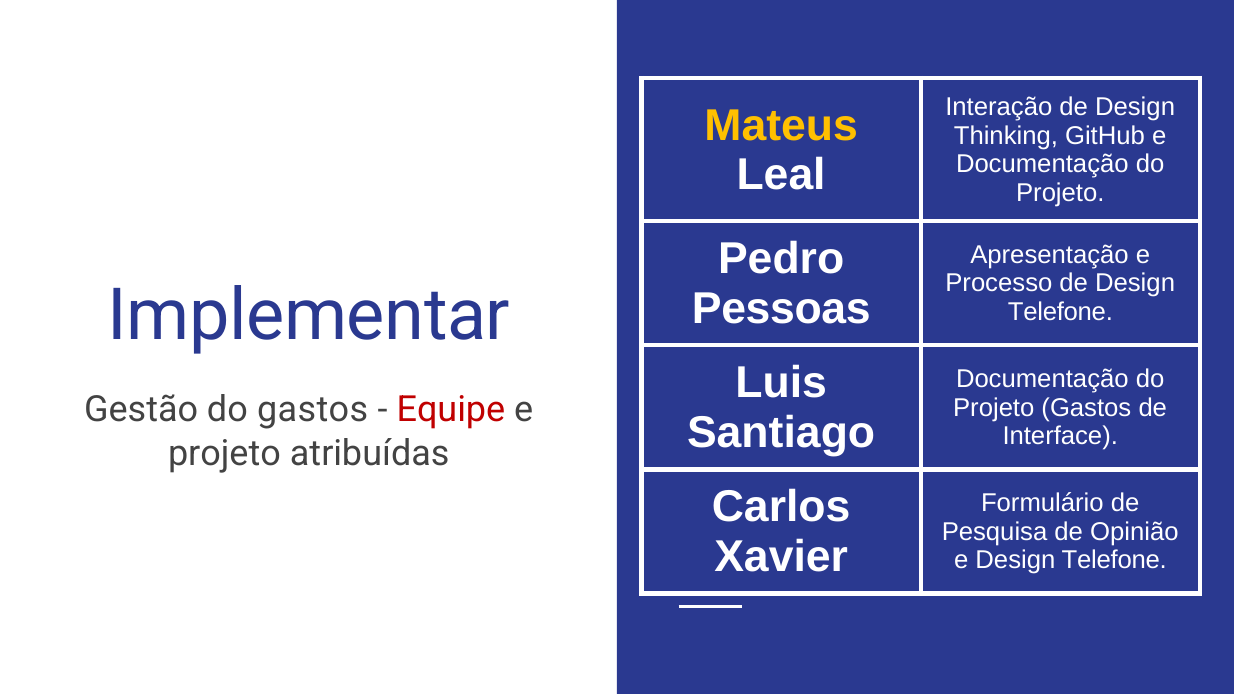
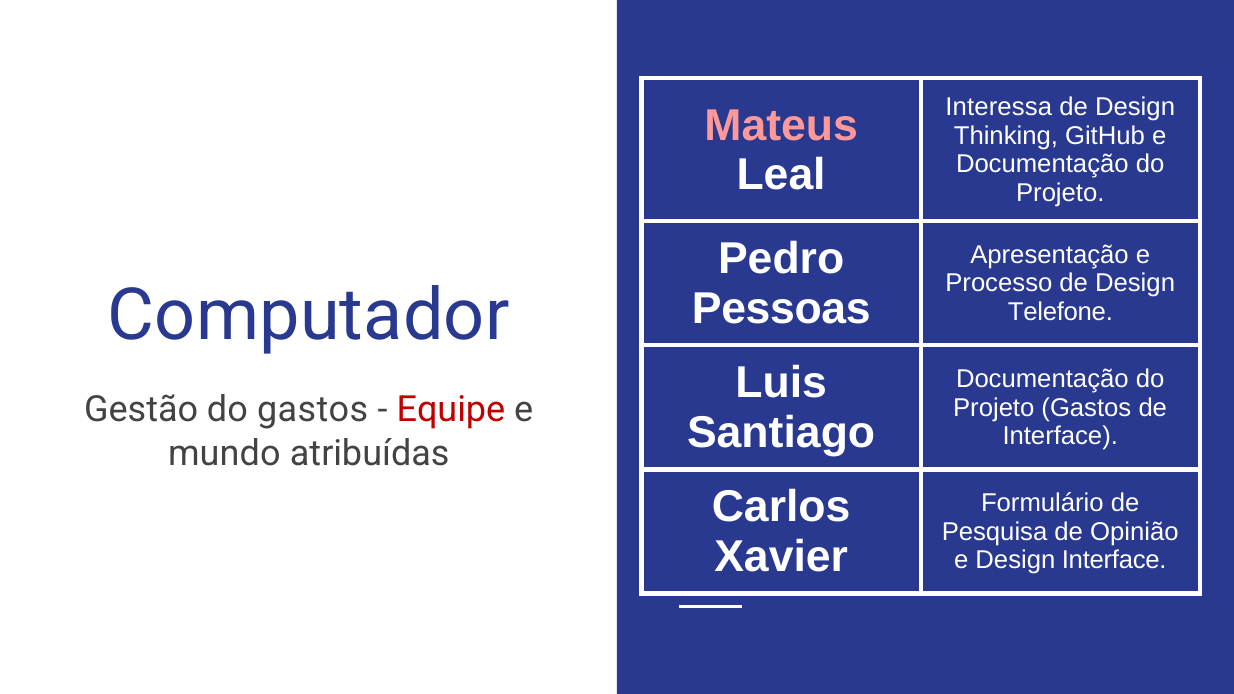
Interação: Interação -> Interessa (999, 107)
Mateus colour: yellow -> pink (781, 125)
Implementar: Implementar -> Computador (309, 316)
projeto: projeto -> mundo (224, 453)
e Design Telefone: Telefone -> Interface (1114, 561)
